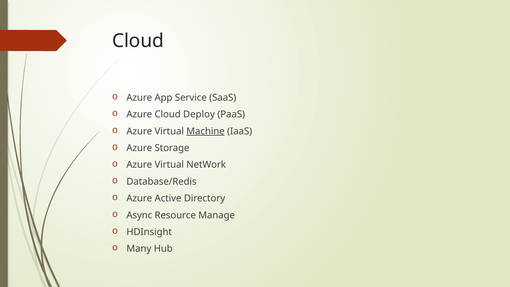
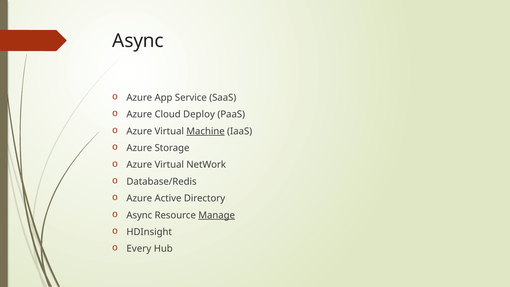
Cloud: Cloud -> Async (138, 41)
Manage underline: none -> present (217, 215)
Many: Many -> Every (139, 249)
